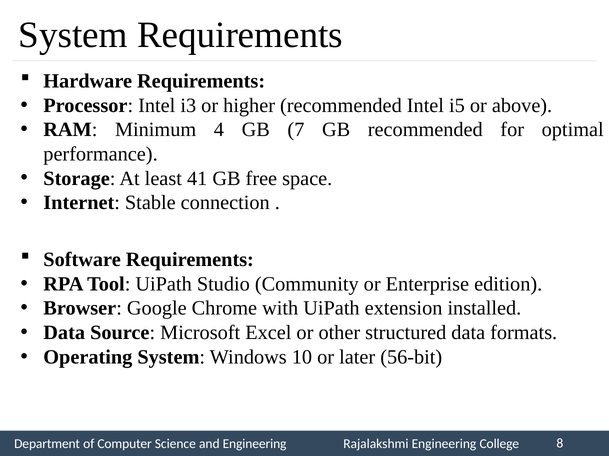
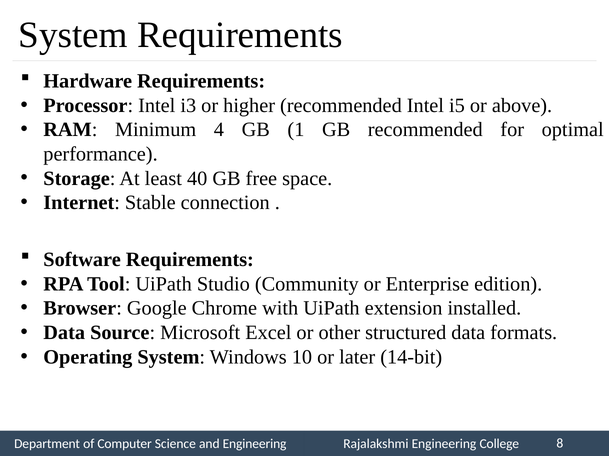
7: 7 -> 1 (296, 130)
41: 41 -> 40 (197, 179)
56-bit: 56-bit -> 14-bit (411, 358)
